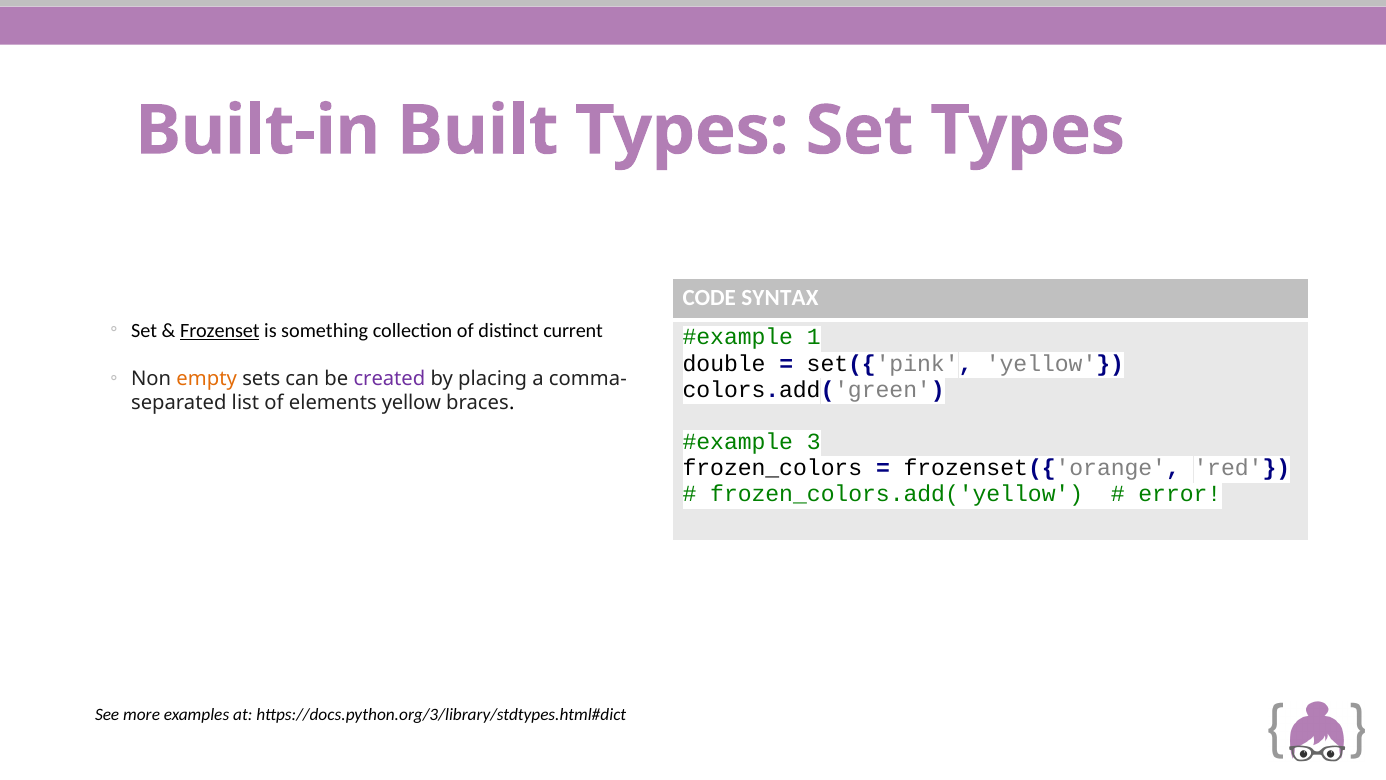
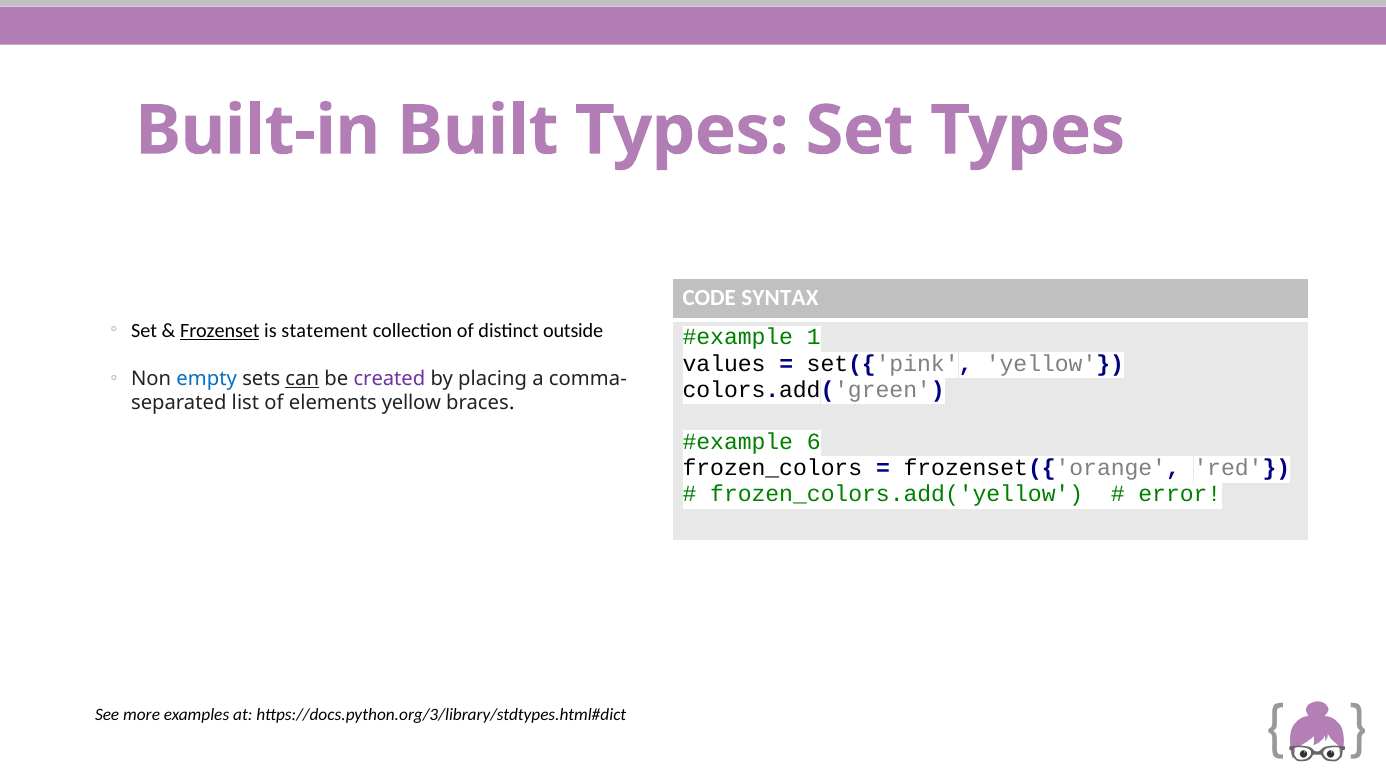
something: something -> statement (325, 330)
current: current -> outside (573, 330)
double: double -> values (724, 363)
empty colour: orange -> blue (207, 379)
can underline: none -> present (302, 379)
3: 3 -> 6 (814, 442)
